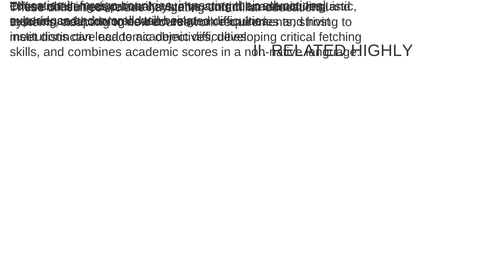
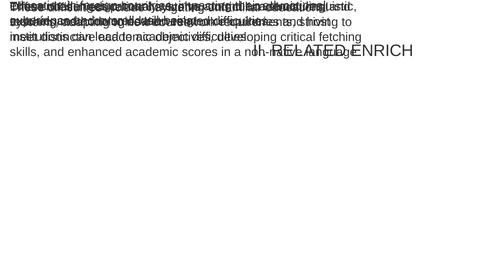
HIGHLY: HIGHLY -> ENRICH (382, 51)
combines: combines -> enhanced (95, 52)
